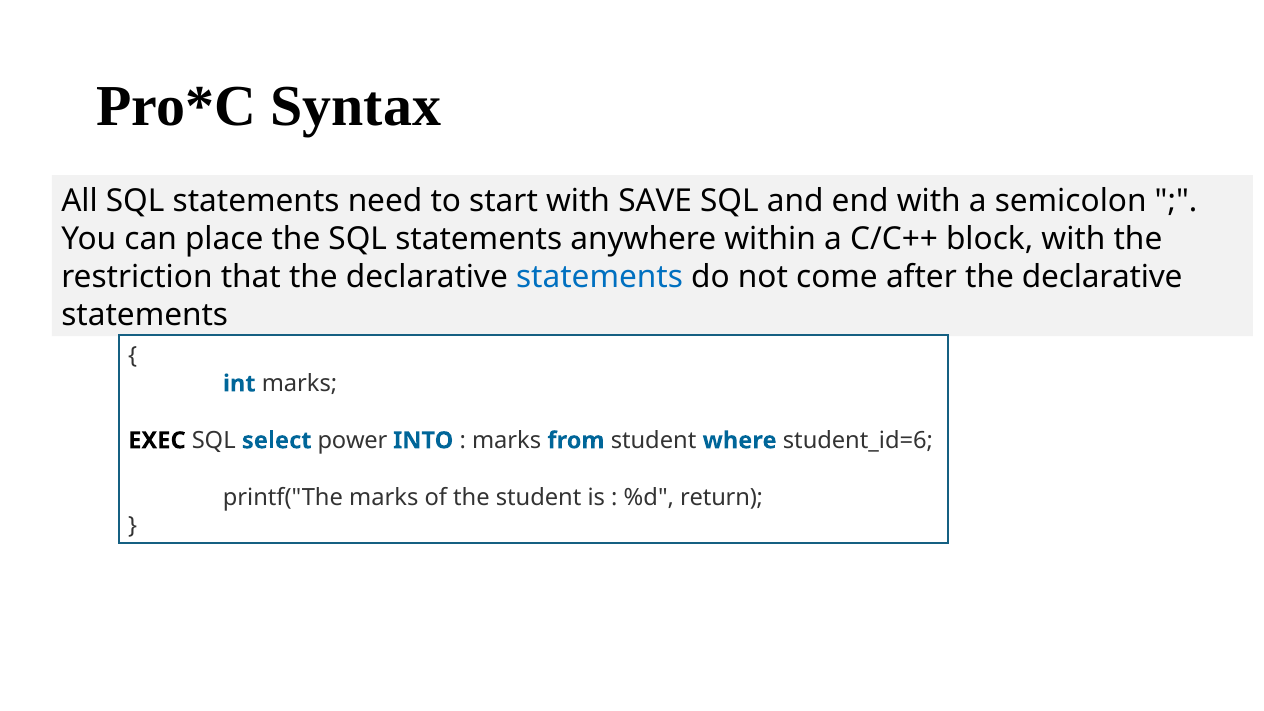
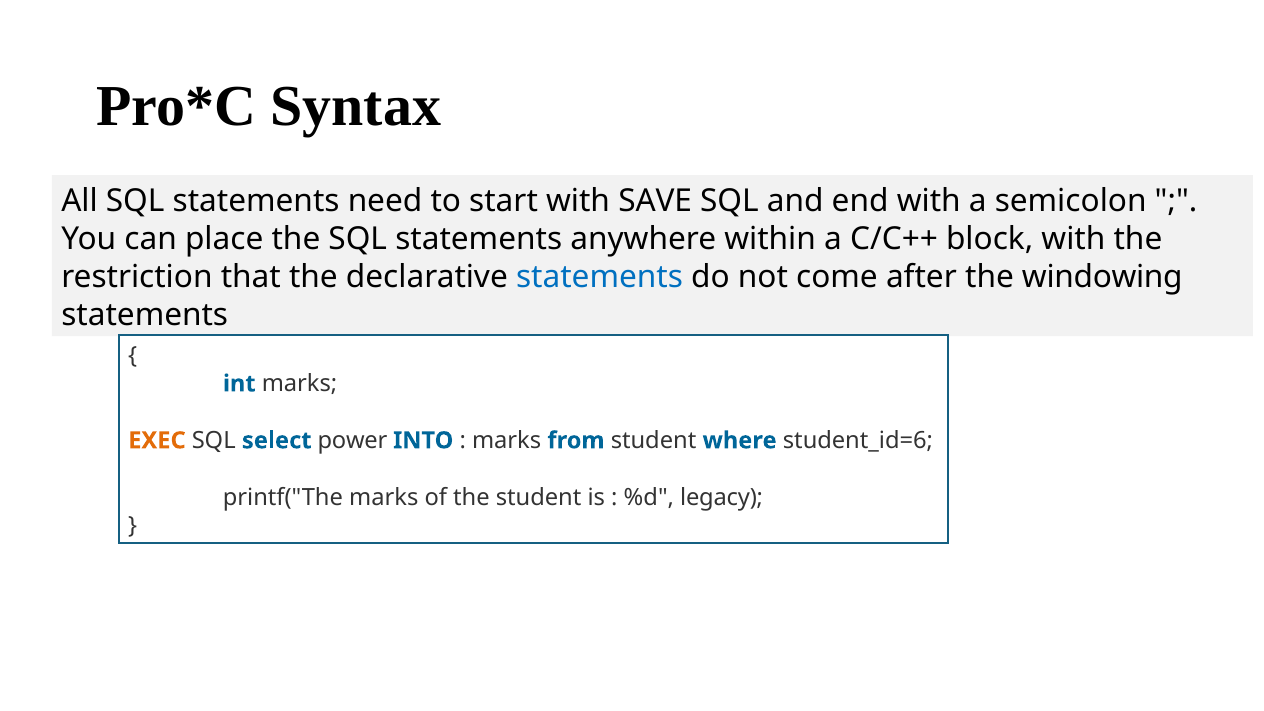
after the declarative: declarative -> windowing (1102, 277)
EXEC colour: black -> orange (157, 441)
return: return -> legacy (722, 497)
